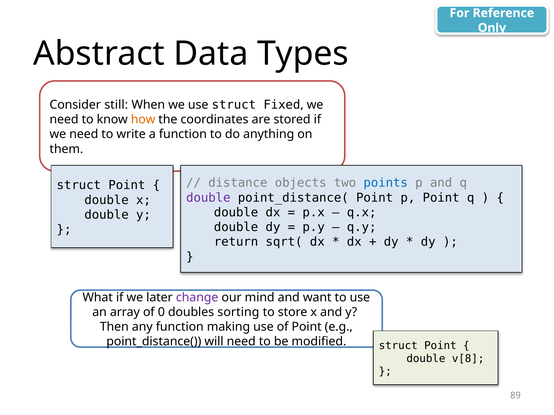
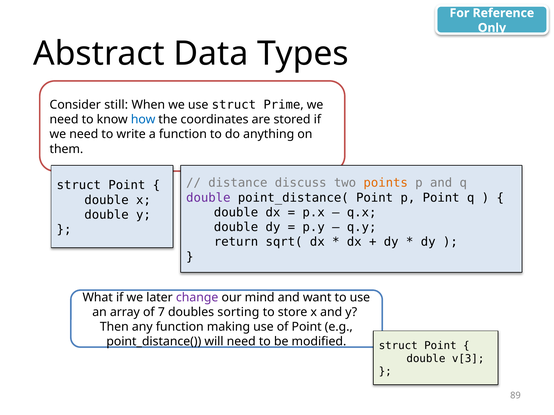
Fixed: Fixed -> Prime (282, 105)
how colour: orange -> blue (143, 120)
objects: objects -> discuss (301, 183)
points colour: blue -> orange (386, 183)
0: 0 -> 7 (161, 312)
v[8: v[8 -> v[3 (468, 359)
